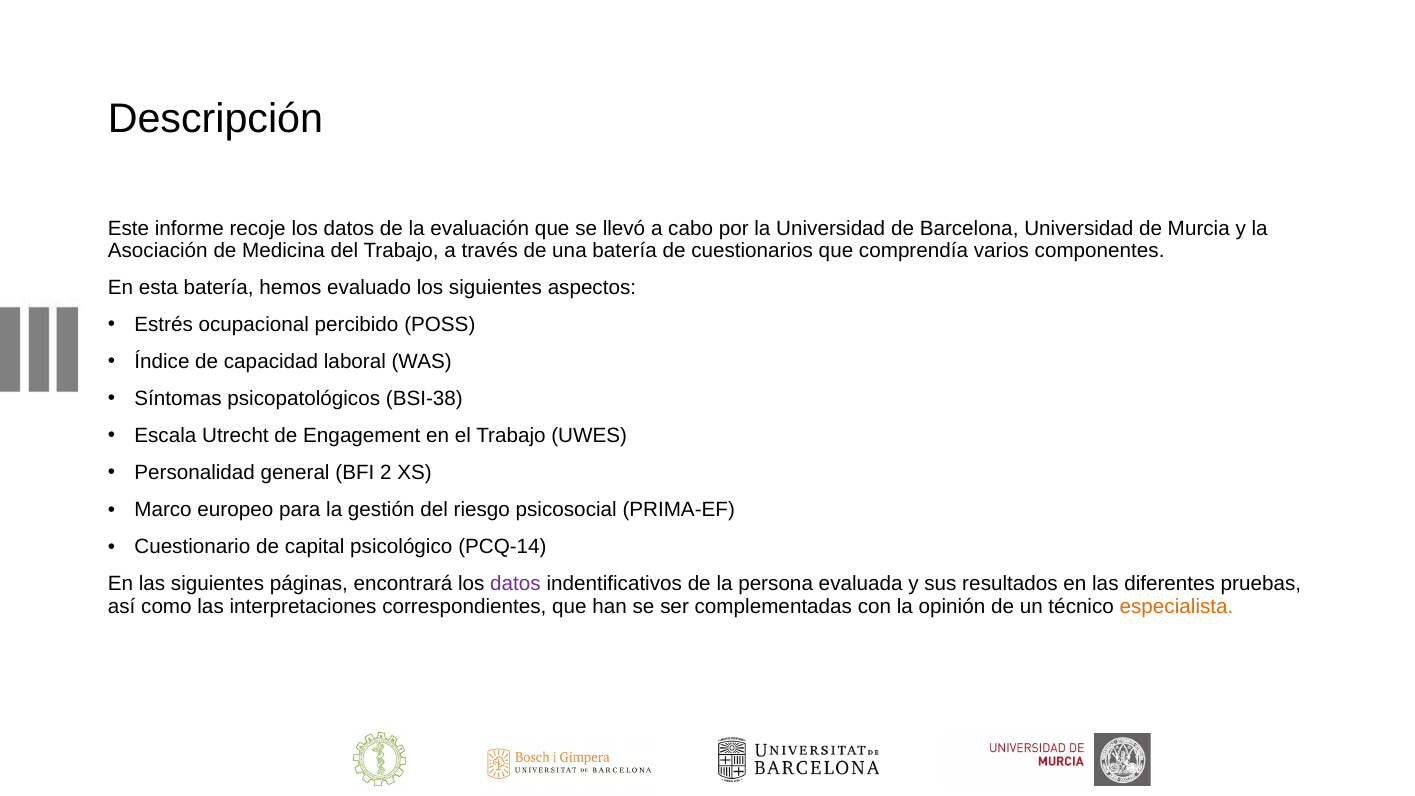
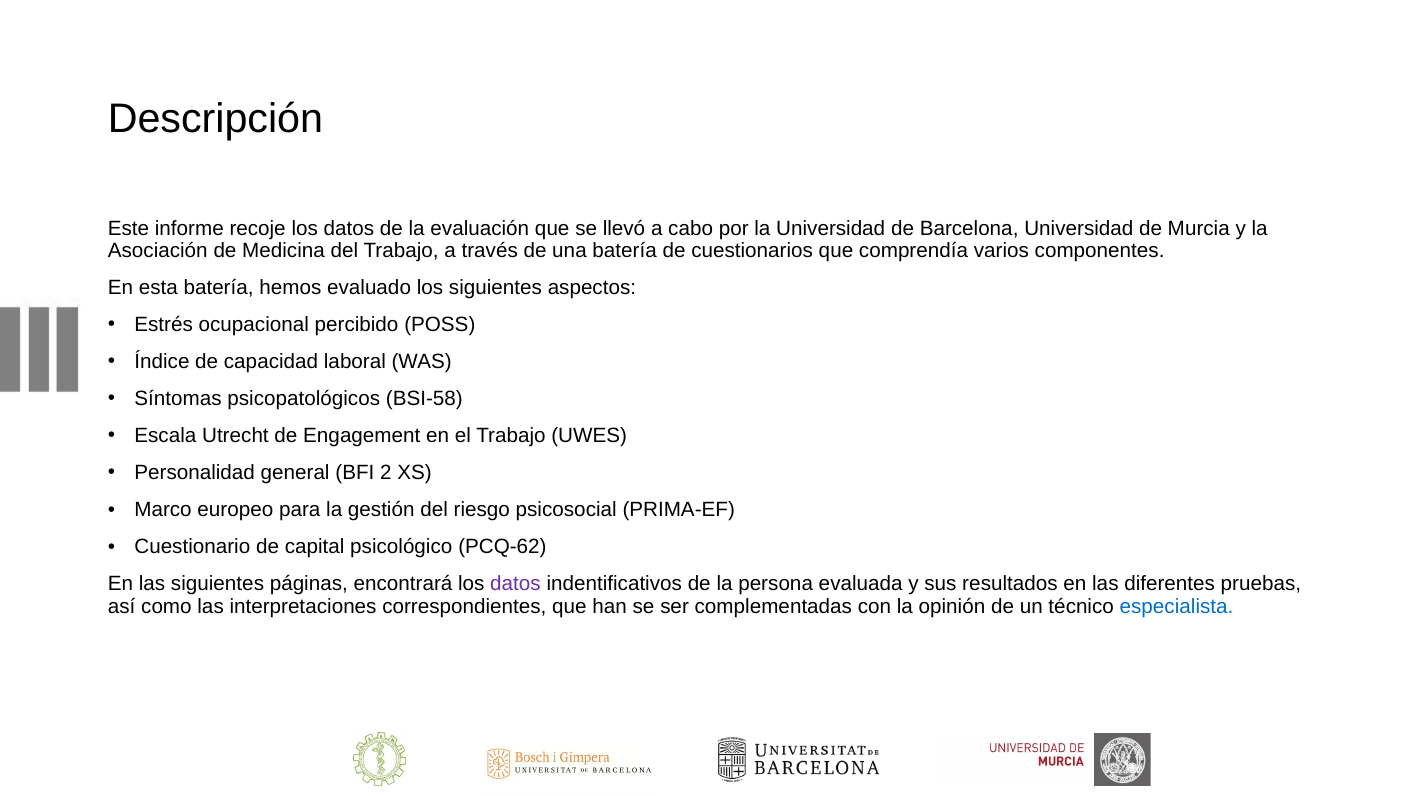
BSI-38: BSI-38 -> BSI-58 (424, 399)
PCQ-14: PCQ-14 -> PCQ-62 (502, 547)
especialista colour: orange -> blue (1177, 606)
